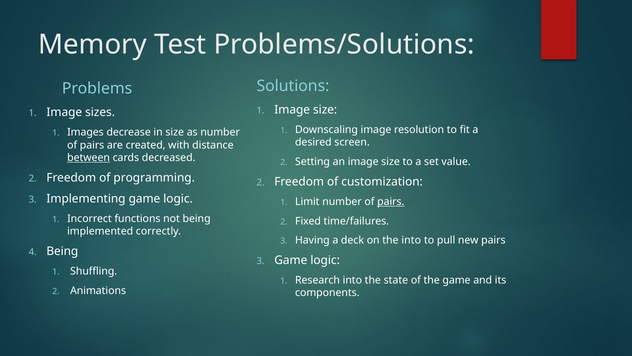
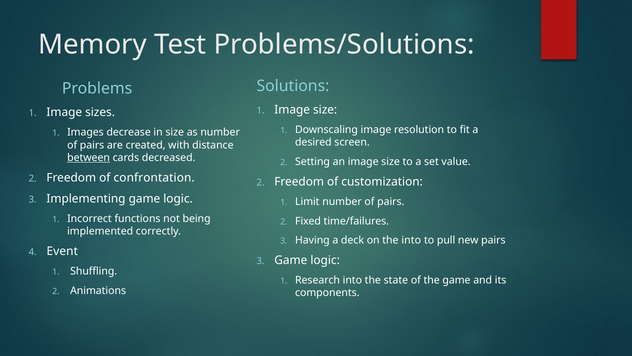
programming: programming -> confrontation (154, 178)
pairs underline: present -> none (391, 202)
Being: Being -> Event (62, 251)
